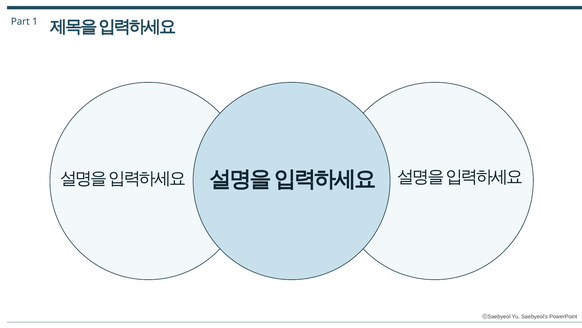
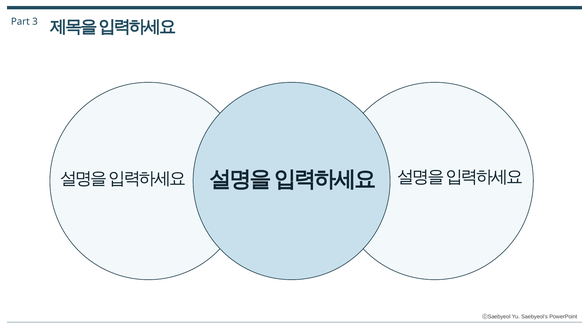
1: 1 -> 3 (35, 22)
